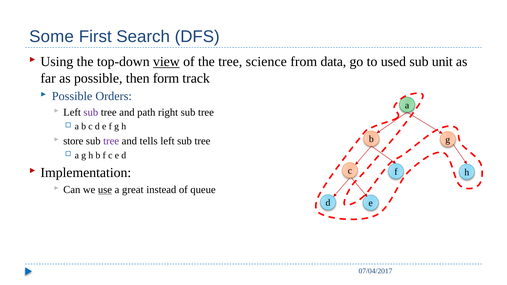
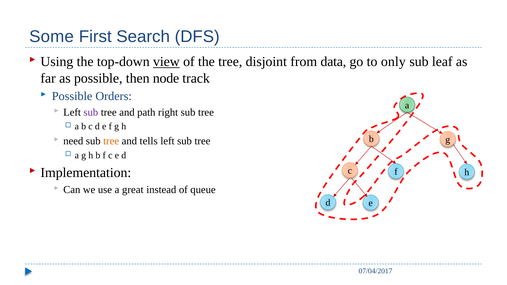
science: science -> disjoint (266, 62)
used: used -> only (393, 62)
unit: unit -> leaf (442, 62)
form: form -> node (166, 78)
store: store -> need (73, 141)
tree colour: purple -> orange (111, 141)
use underline: present -> none (105, 190)
